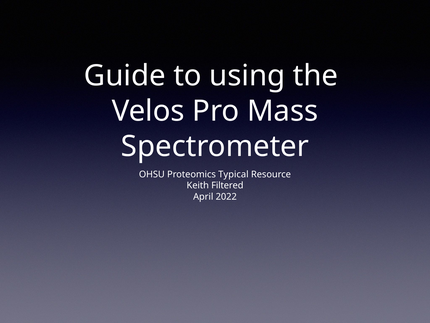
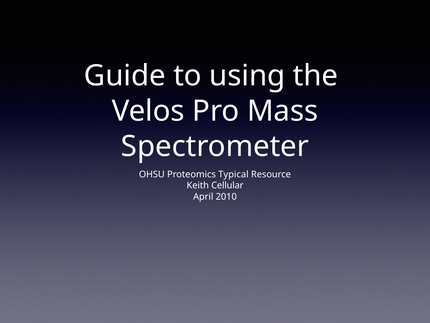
Filtered: Filtered -> Cellular (227, 185)
2022: 2022 -> 2010 (226, 196)
